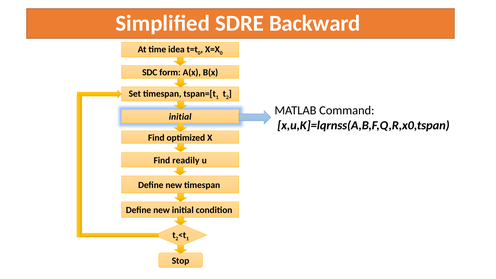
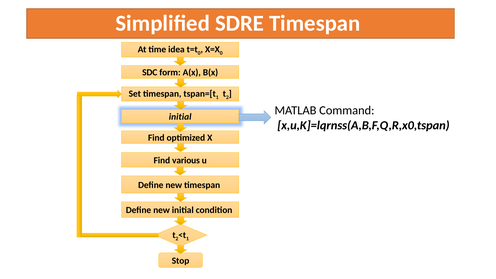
SDRE Backward: Backward -> Timespan (315, 23)
readily: readily -> various (186, 160)
